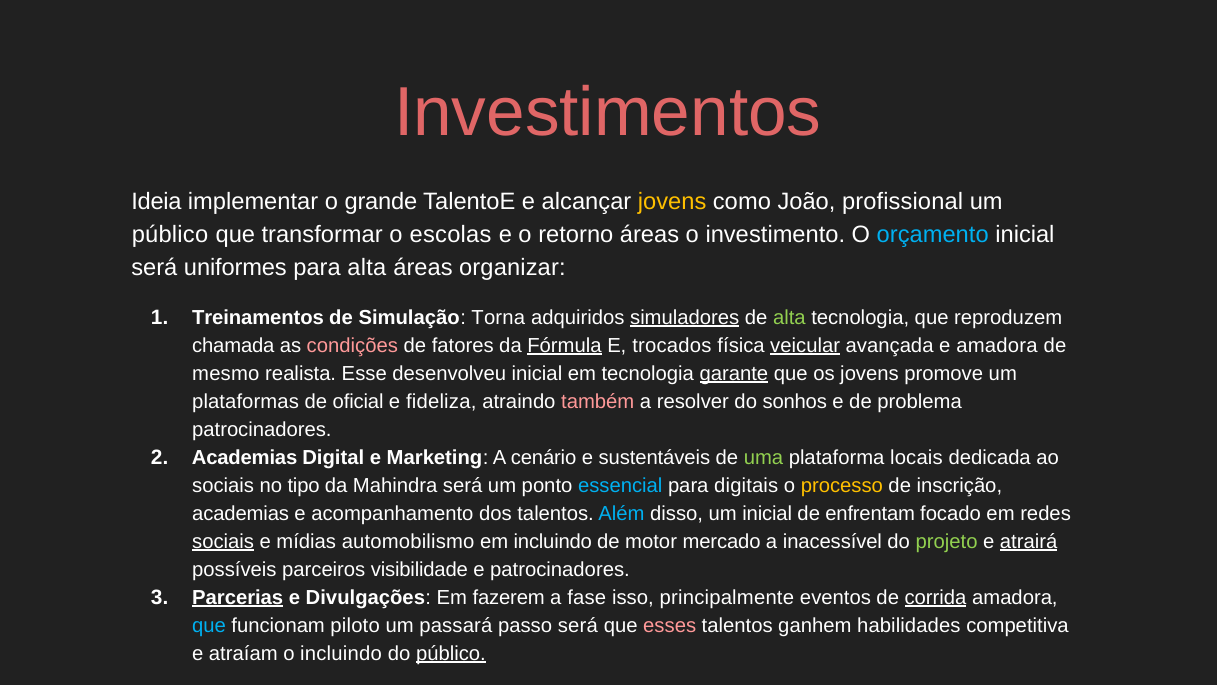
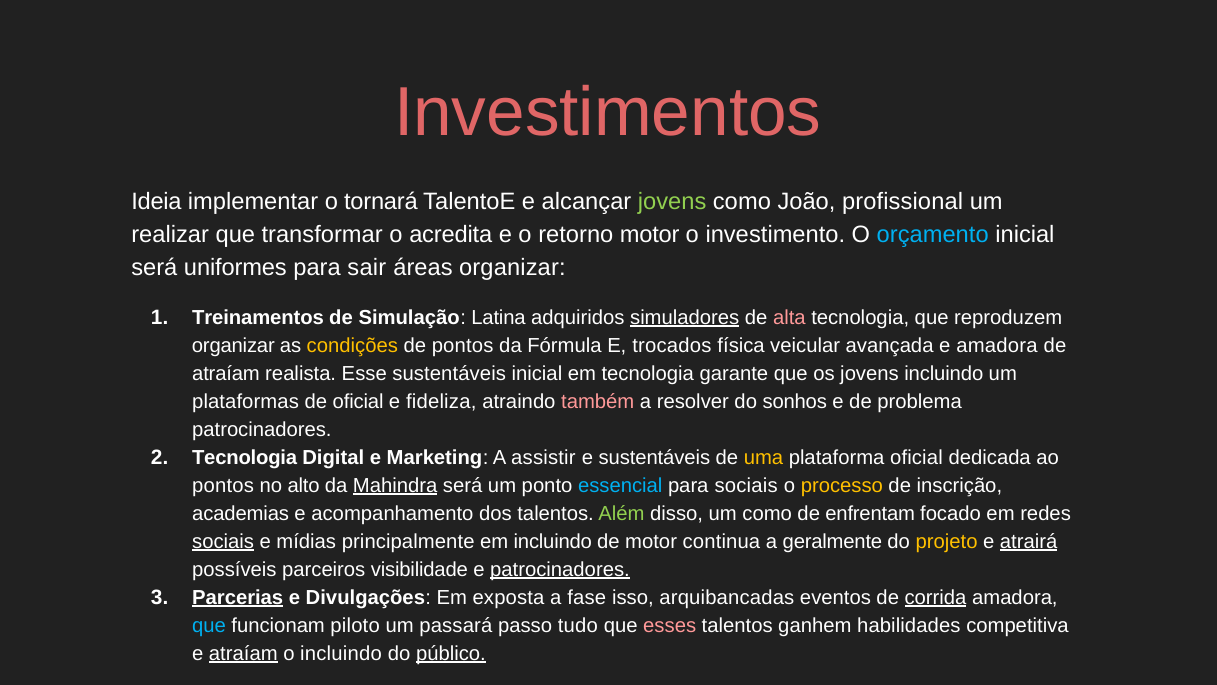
grande: grande -> tornará (381, 202)
jovens colour: yellow -> light green (672, 202)
público: público -> realizar (170, 234)
escolas: escolas -> acredita (451, 234)
retorno áreas: áreas -> motor (650, 234)
para alta: alta -> sair (367, 267)
Torna: Torna -> Latina (499, 317)
alta colour: light green -> pink (789, 317)
chamada: chamada -> organizar (233, 345)
condições colour: pink -> yellow (352, 345)
de fatores: fatores -> pontos (463, 345)
Fórmula underline: present -> none (564, 345)
veicular underline: present -> none (805, 345)
mesmo: mesmo -> atraíam (226, 373)
Esse desenvolveu: desenvolveu -> sustentáveis (449, 373)
garante underline: present -> none (734, 373)
jovens promove: promove -> incluindo (944, 373)
Academias: Academias -> Tecnologia (245, 457)
cenário: cenário -> assistir (543, 457)
uma colour: light green -> yellow (763, 457)
plataforma locais: locais -> oficial (916, 457)
sociais: sociais -> pontos (223, 485)
tipo: tipo -> alto (304, 485)
Mahindra underline: none -> present (395, 485)
para digitais: digitais -> sociais (746, 485)
Além colour: light blue -> light green (621, 513)
um inicial: inicial -> como (767, 513)
automobilismo: automobilismo -> principalmente (408, 541)
mercado: mercado -> continua (721, 541)
inacessível: inacessível -> geralmente (832, 541)
projeto colour: light green -> yellow (947, 541)
patrocinadores underline: none -> present (560, 569)
fazerem: fazerem -> exposta (509, 597)
principalmente: principalmente -> arquibancadas (727, 597)
passo será: será -> tudo (578, 625)
atraíam underline: none -> present (243, 653)
